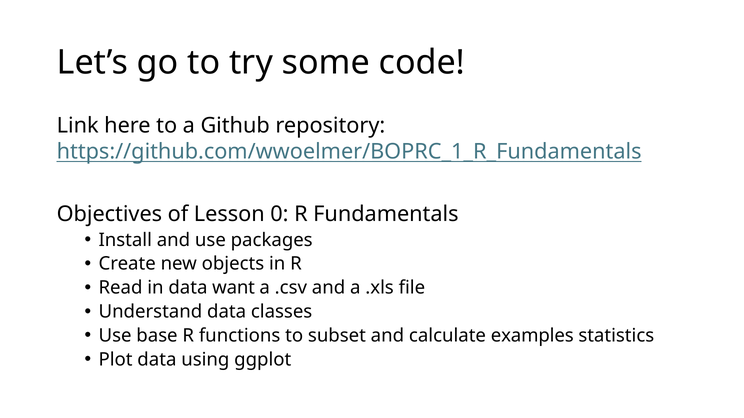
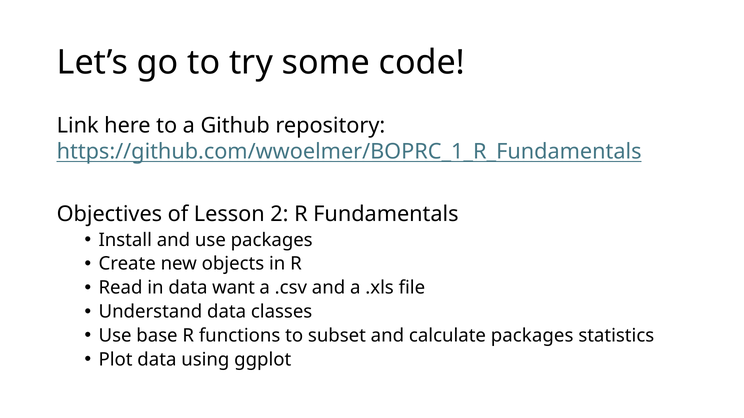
0: 0 -> 2 (279, 215)
calculate examples: examples -> packages (532, 336)
